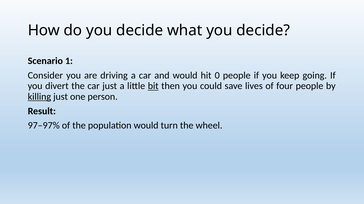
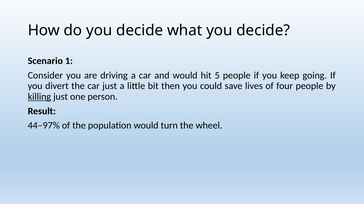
0: 0 -> 5 (217, 76)
bit underline: present -> none (153, 86)
97–97%: 97–97% -> 44–97% (44, 126)
